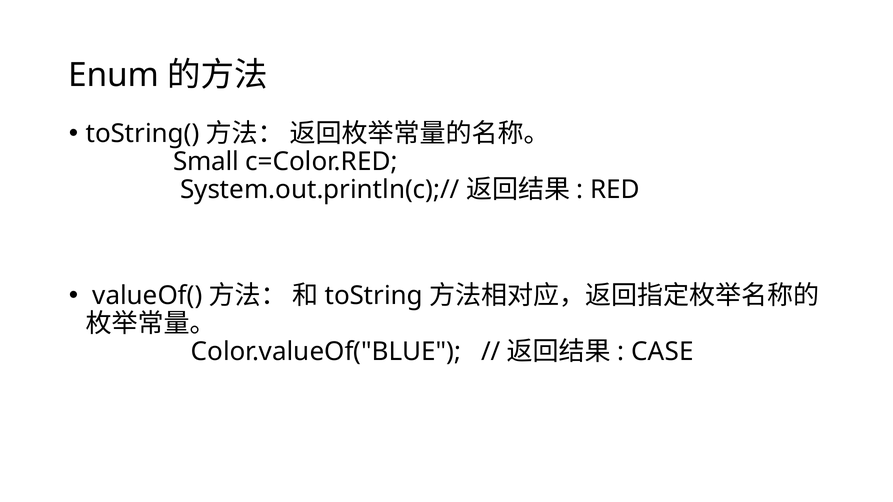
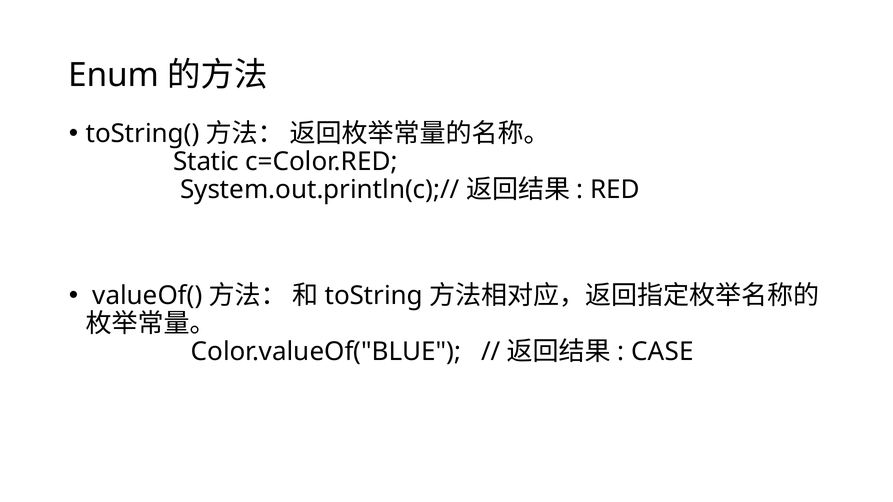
Small: Small -> Static (206, 162)
